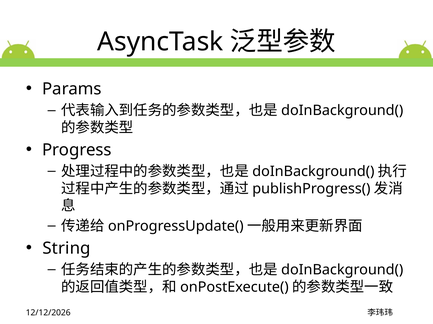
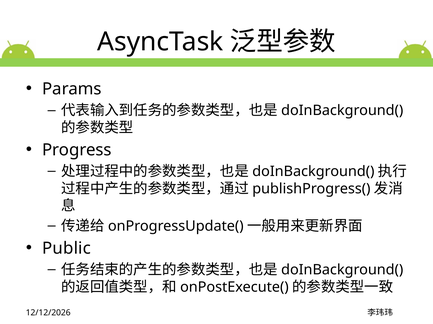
String: String -> Public (67, 249)
